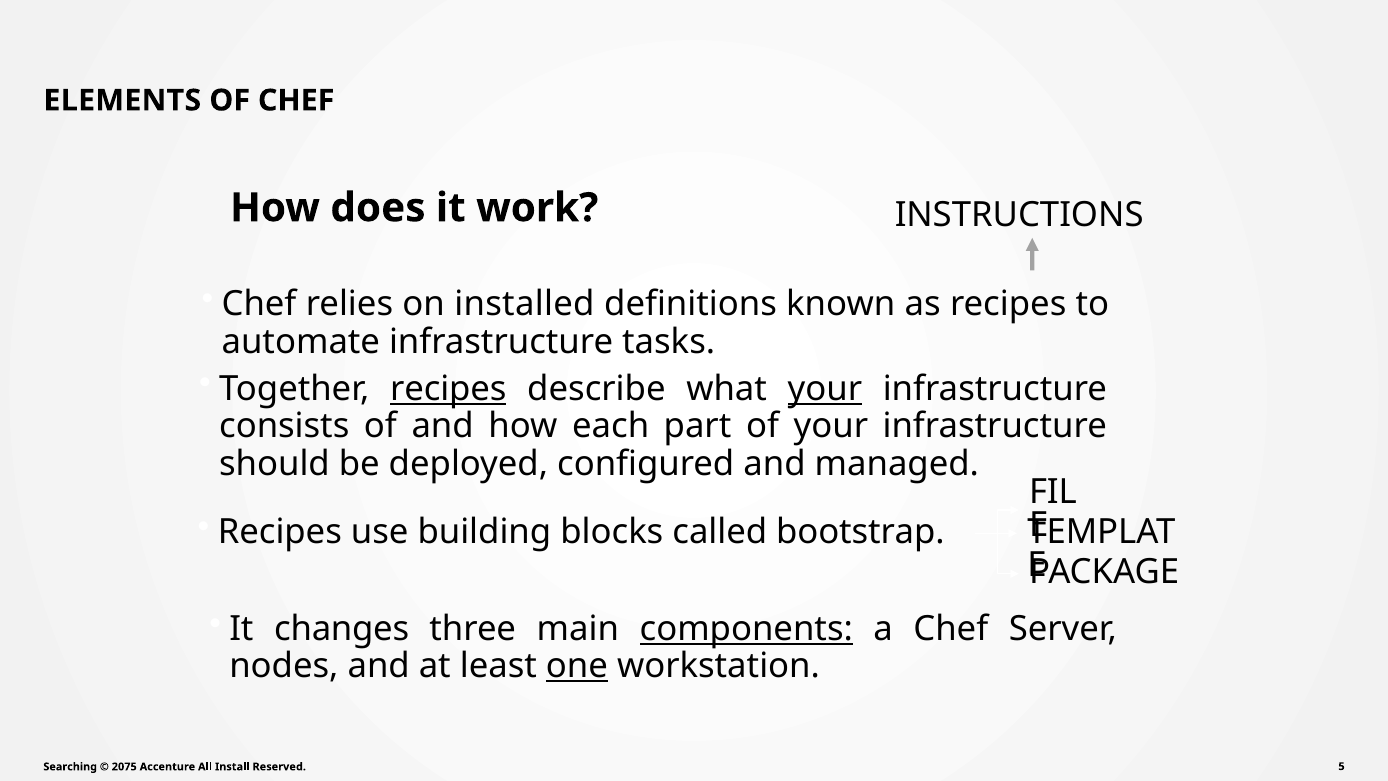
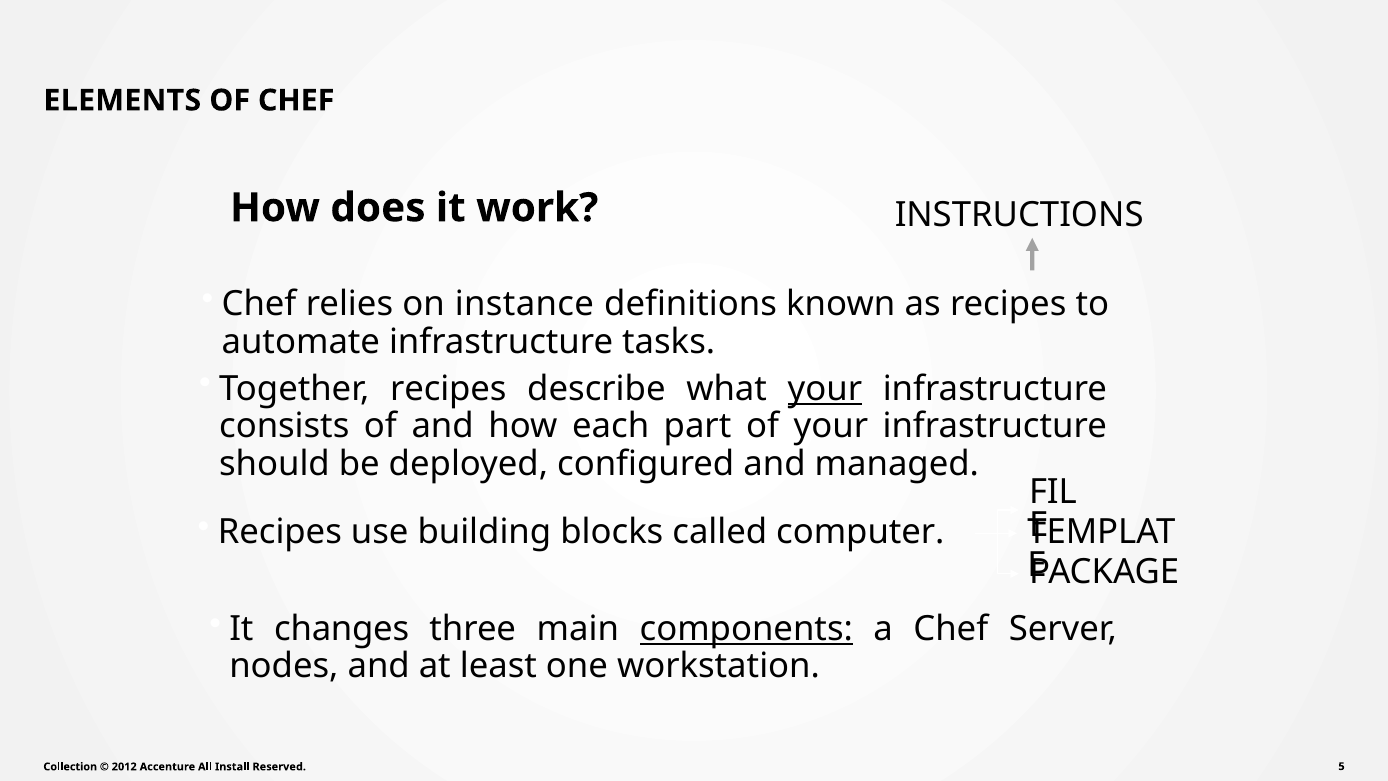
installed: installed -> instance (524, 304)
recipes underline: present -> none (448, 389)
bootstrap: bootstrap -> computer (860, 532)
one underline: present -> none (577, 666)
Searching: Searching -> Collection (70, 767)
2075: 2075 -> 2012 (124, 767)
